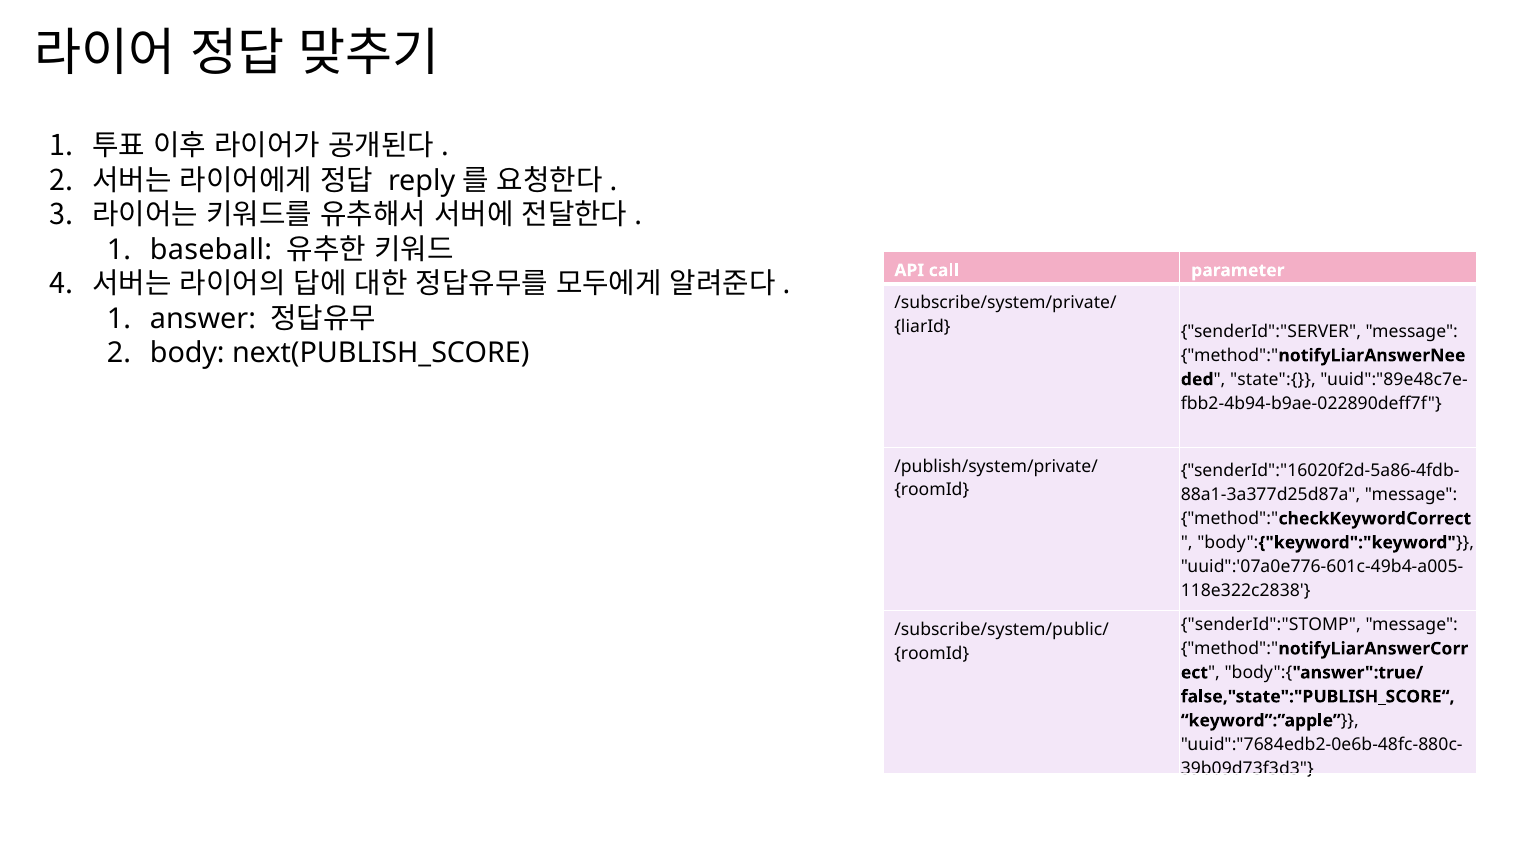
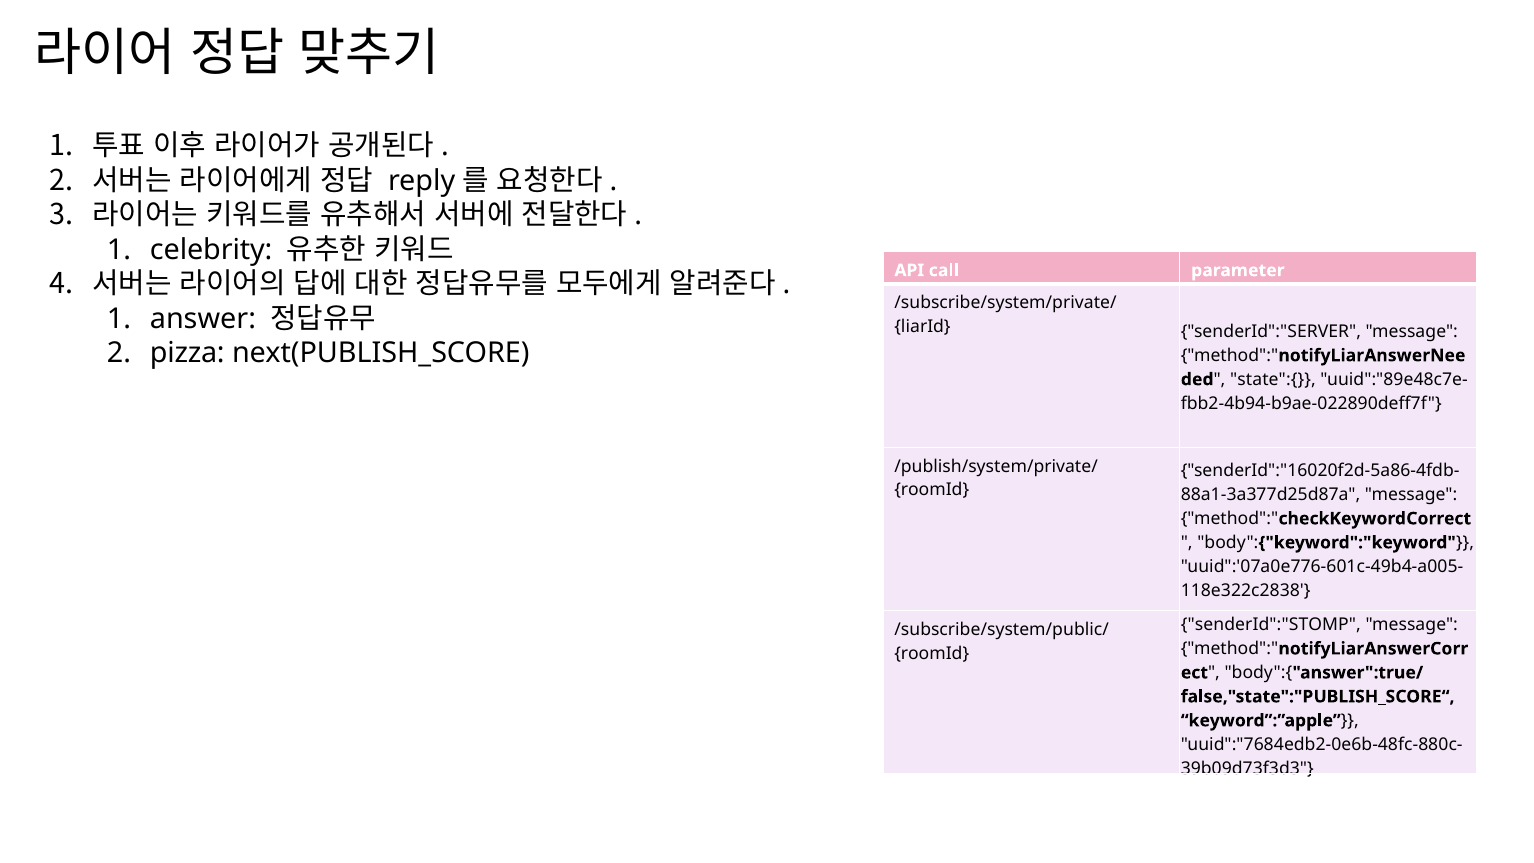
baseball: baseball -> celebrity (211, 250)
body: body -> pizza (187, 353)
